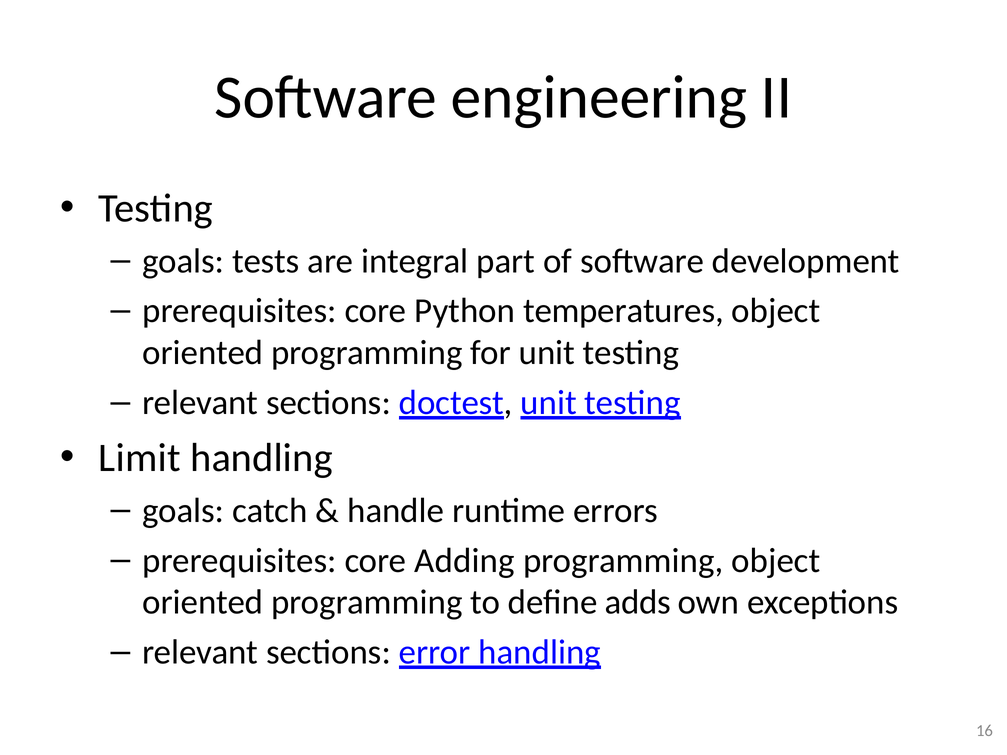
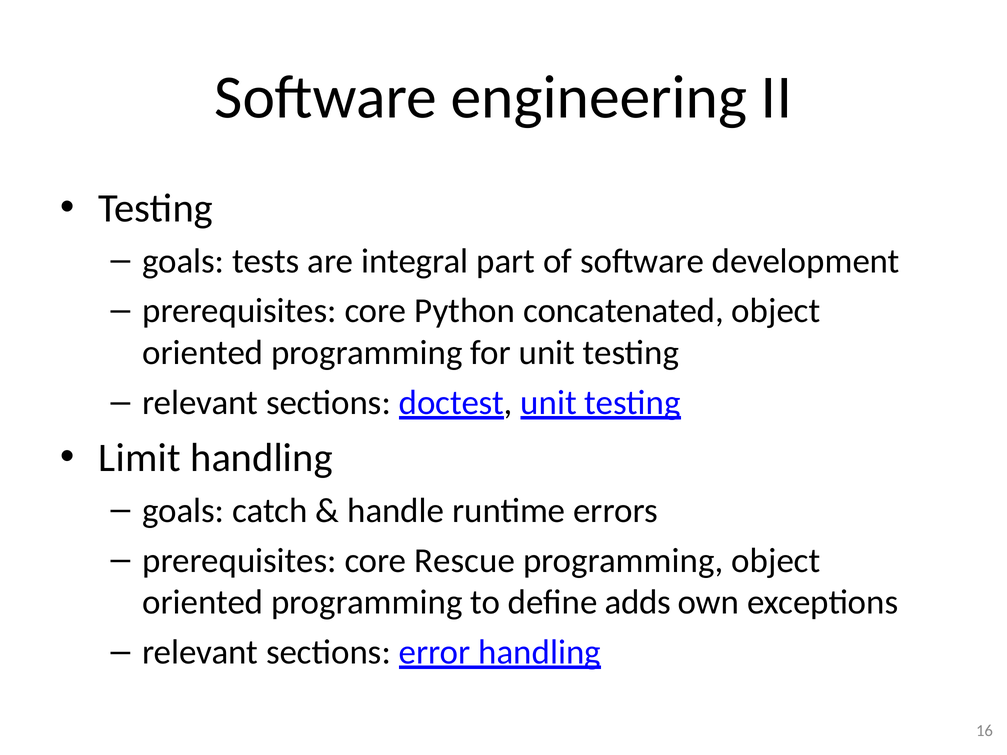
temperatures: temperatures -> concatenated (623, 311)
Adding: Adding -> Rescue (465, 561)
